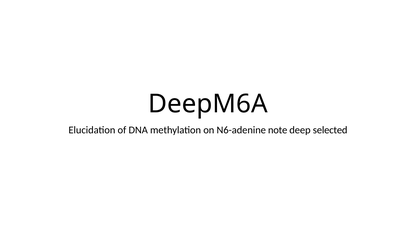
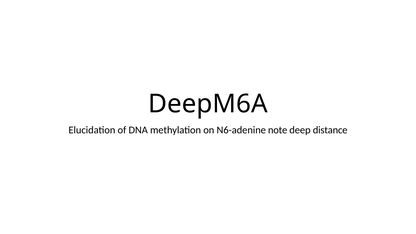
selected: selected -> distance (330, 130)
